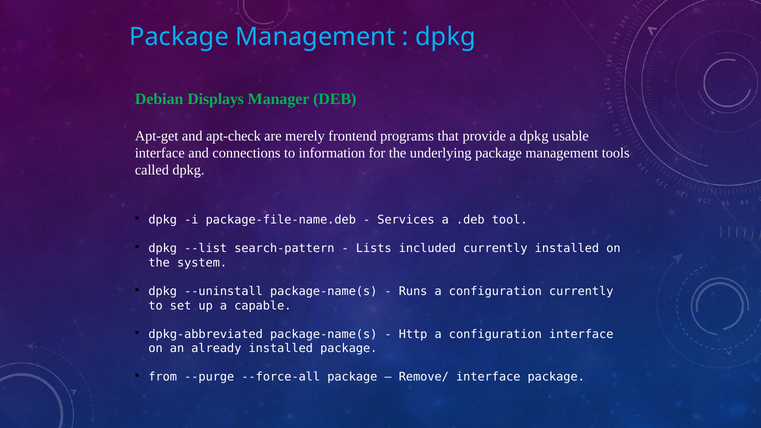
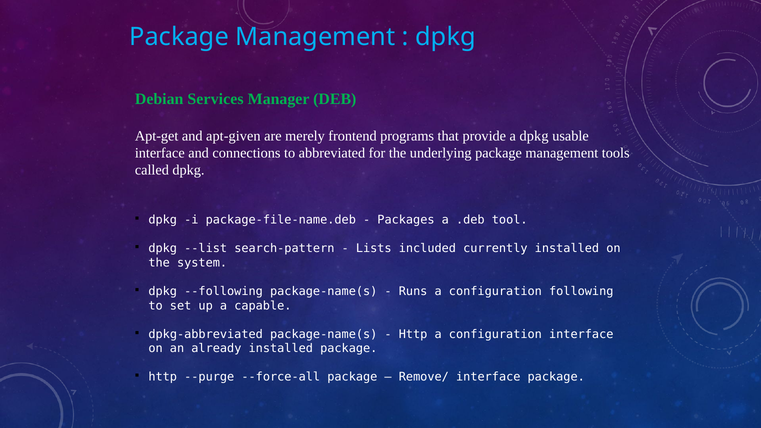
Displays: Displays -> Services (216, 99)
apt-check: apt-check -> apt-given (233, 136)
information: information -> abbreviated (332, 153)
Services: Services -> Packages (406, 220)
--uninstall: --uninstall -> --following (224, 291)
configuration currently: currently -> following (581, 291)
from: from -> http (163, 377)
